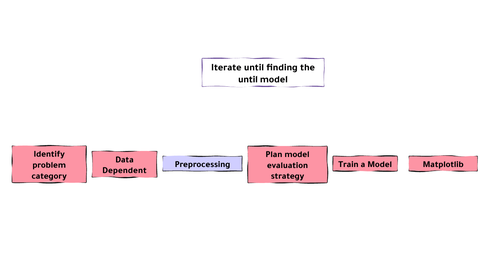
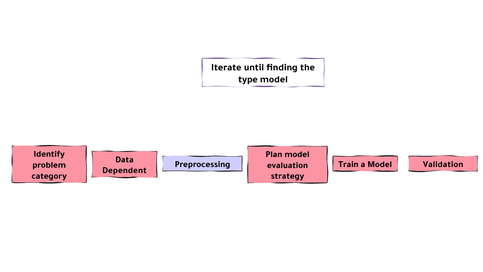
until: until -> type (248, 79)
Matplotlib: Matplotlib -> Validation (443, 164)
